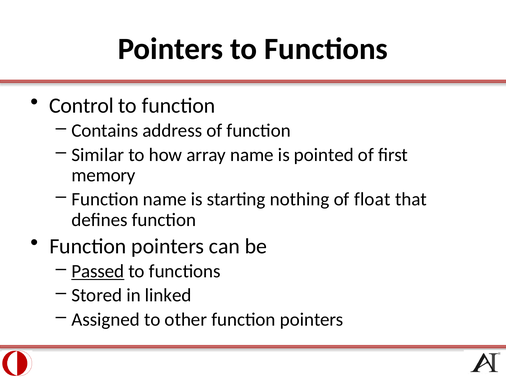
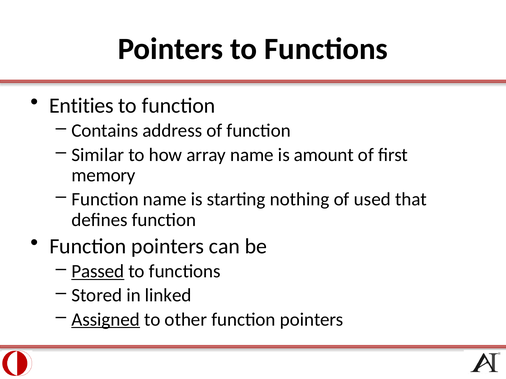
Control: Control -> Entities (81, 106)
pointed: pointed -> amount (324, 155)
float: float -> used (372, 200)
Assigned underline: none -> present (106, 320)
